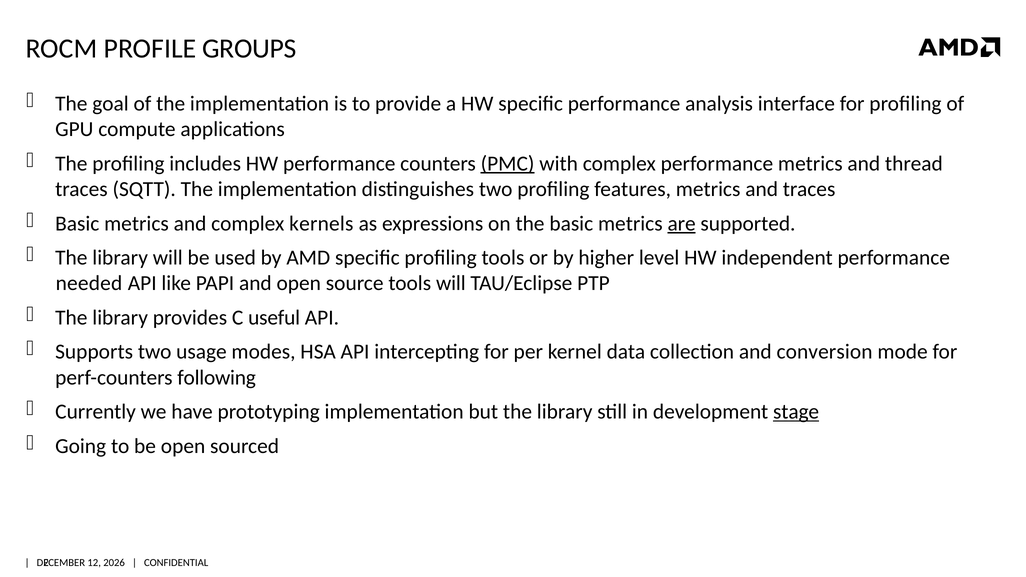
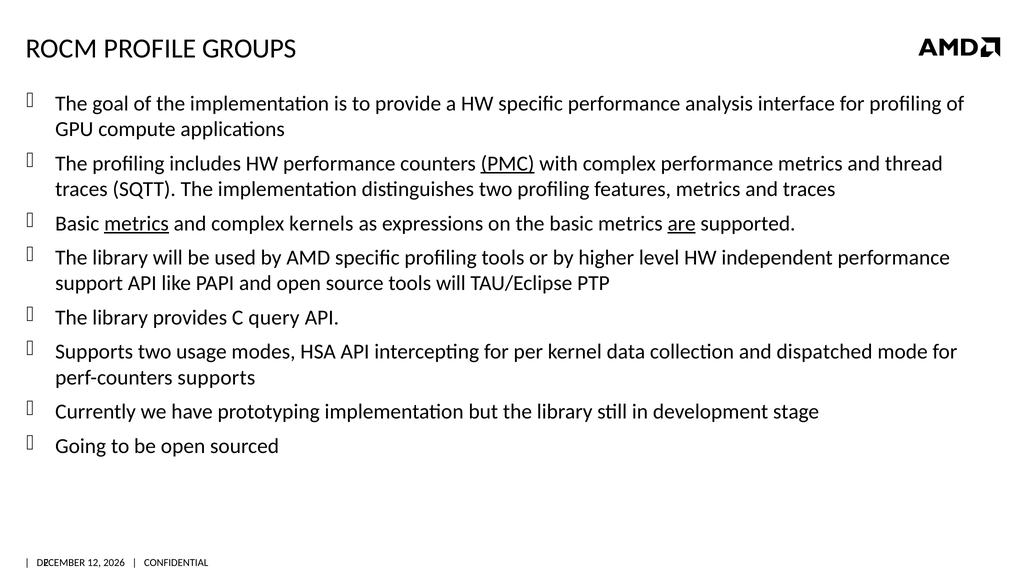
metrics underline: none -> present (136, 224)
needed: needed -> support (89, 283)
useful: useful -> query (274, 318)
conversion: conversion -> dispatched (825, 352)
perf-counters following: following -> supports (216, 378)
stage underline: present -> none (796, 412)
